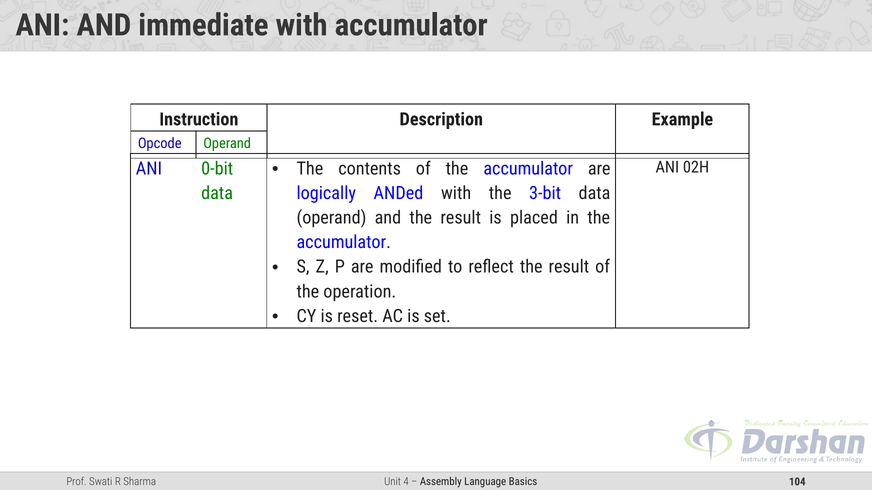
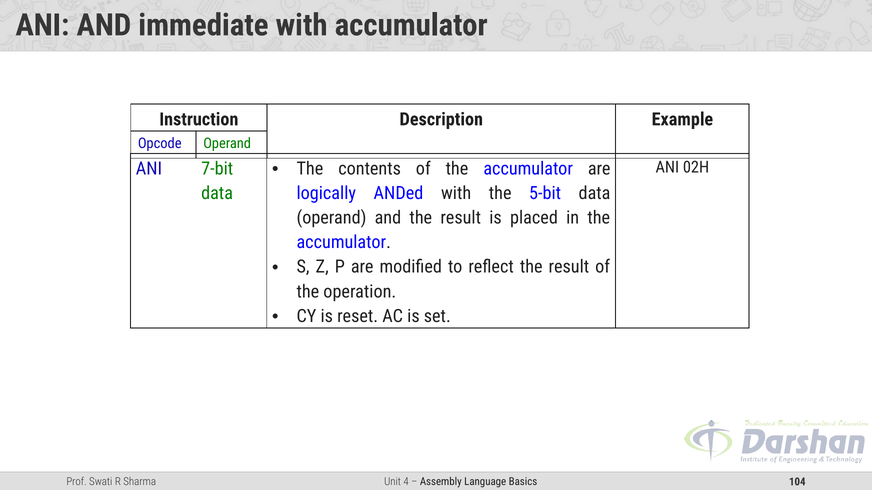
0-bit: 0-bit -> 7-bit (217, 169)
3-bit: 3-bit -> 5-bit (545, 194)
